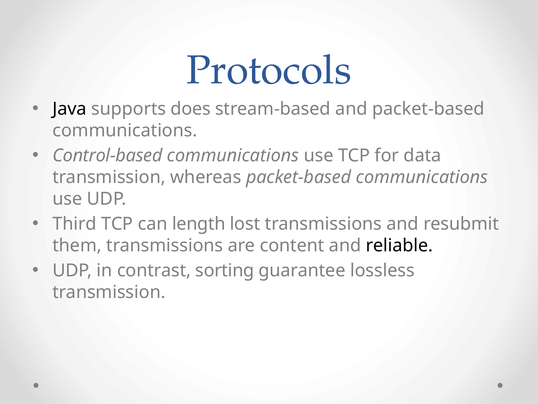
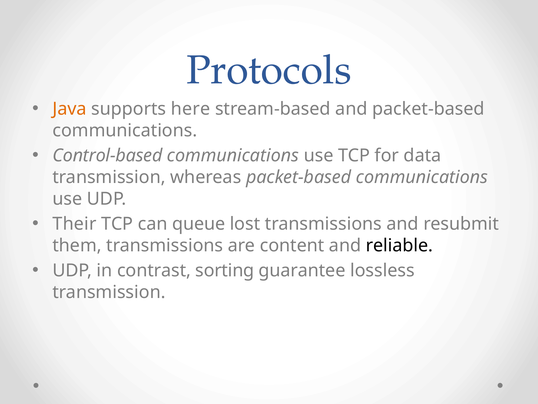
Java colour: black -> orange (70, 109)
does: does -> here (191, 109)
Third: Third -> Their (75, 224)
length: length -> queue (199, 224)
